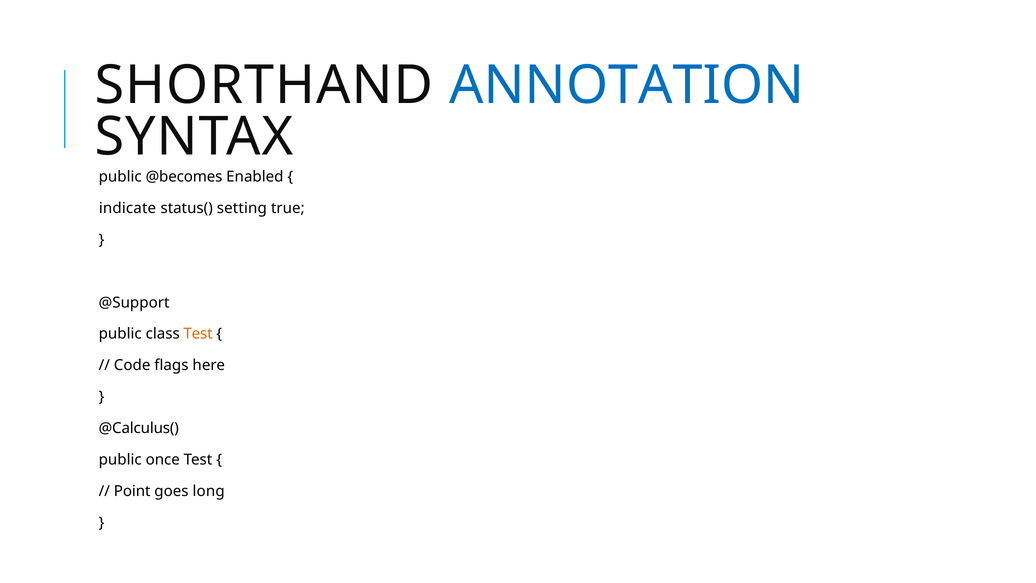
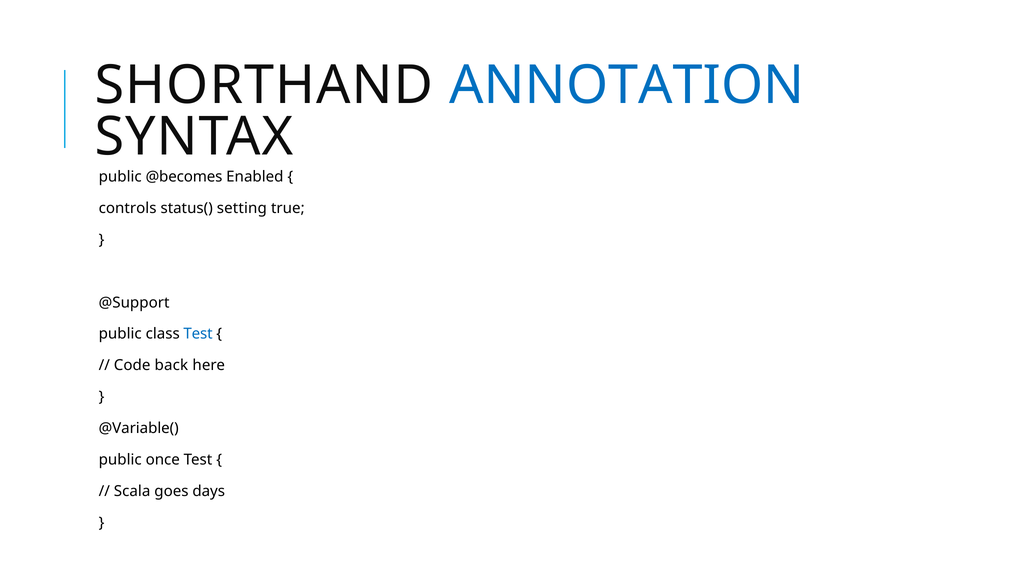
indicate: indicate -> controls (128, 208)
Test colour: orange -> blue (198, 334)
flags: flags -> back (171, 365)
@Calculus(: @Calculus( -> @Variable( (139, 428)
Point: Point -> Scala (132, 491)
long: long -> days (209, 491)
